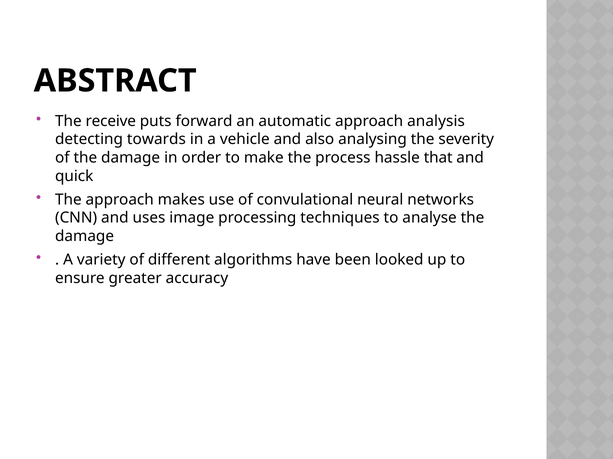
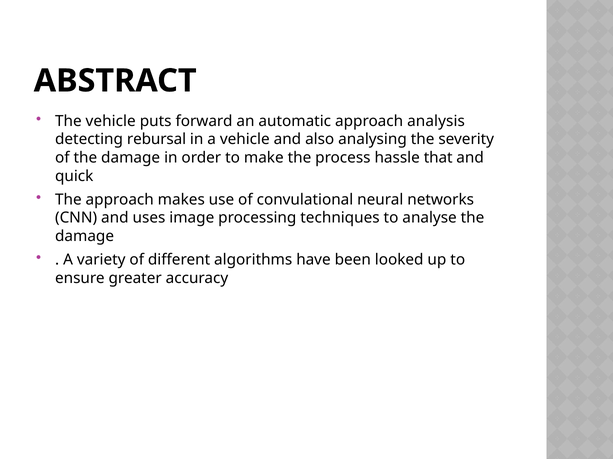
The receive: receive -> vehicle (111, 121)
towards: towards -> rebursal (157, 140)
